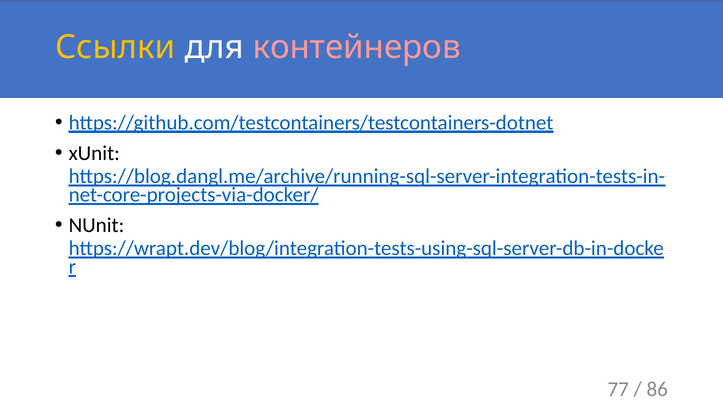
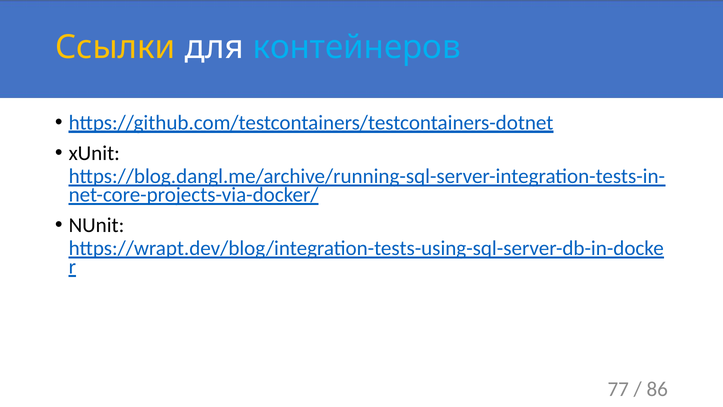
контейнеров colour: pink -> light blue (357, 47)
